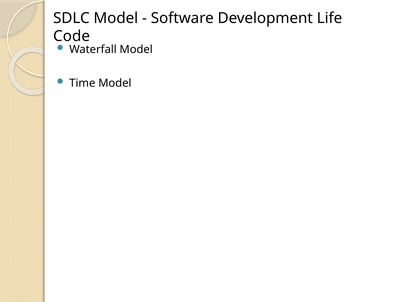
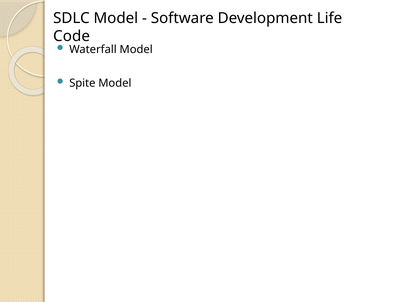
Time: Time -> Spite (82, 83)
